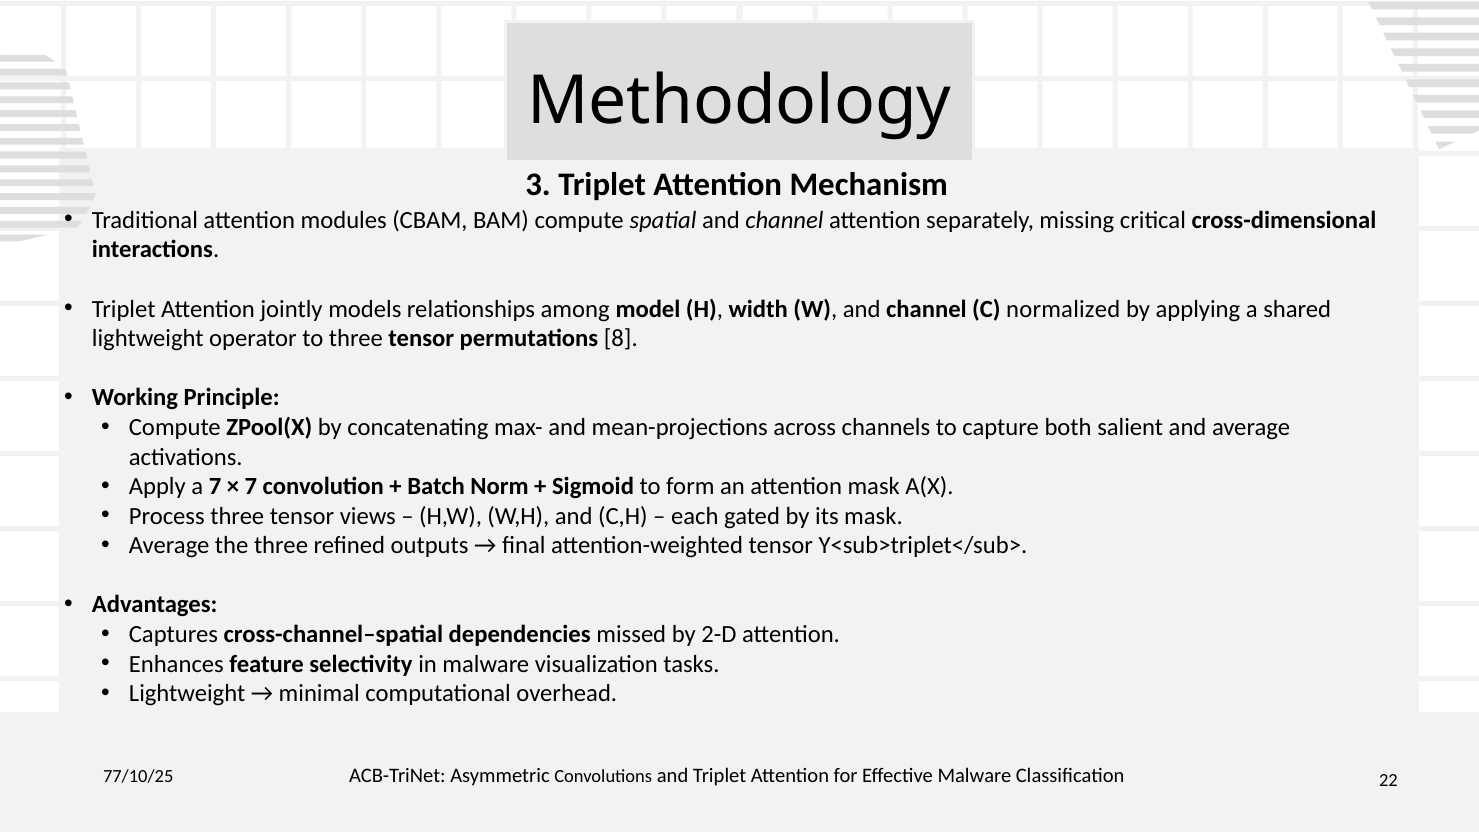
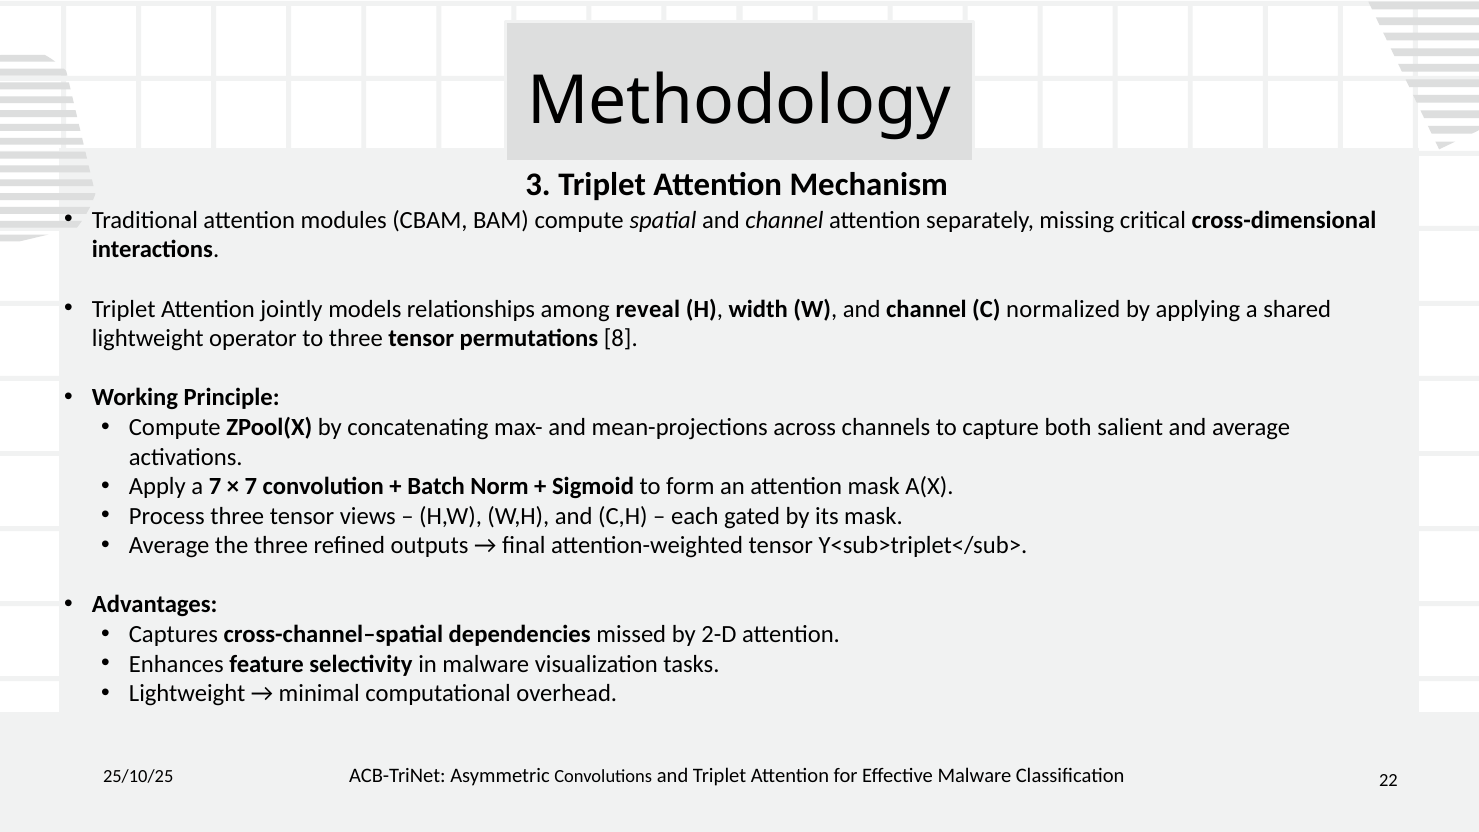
model: model -> reveal (648, 309)
77/10/25: 77/10/25 -> 25/10/25 (138, 777)
